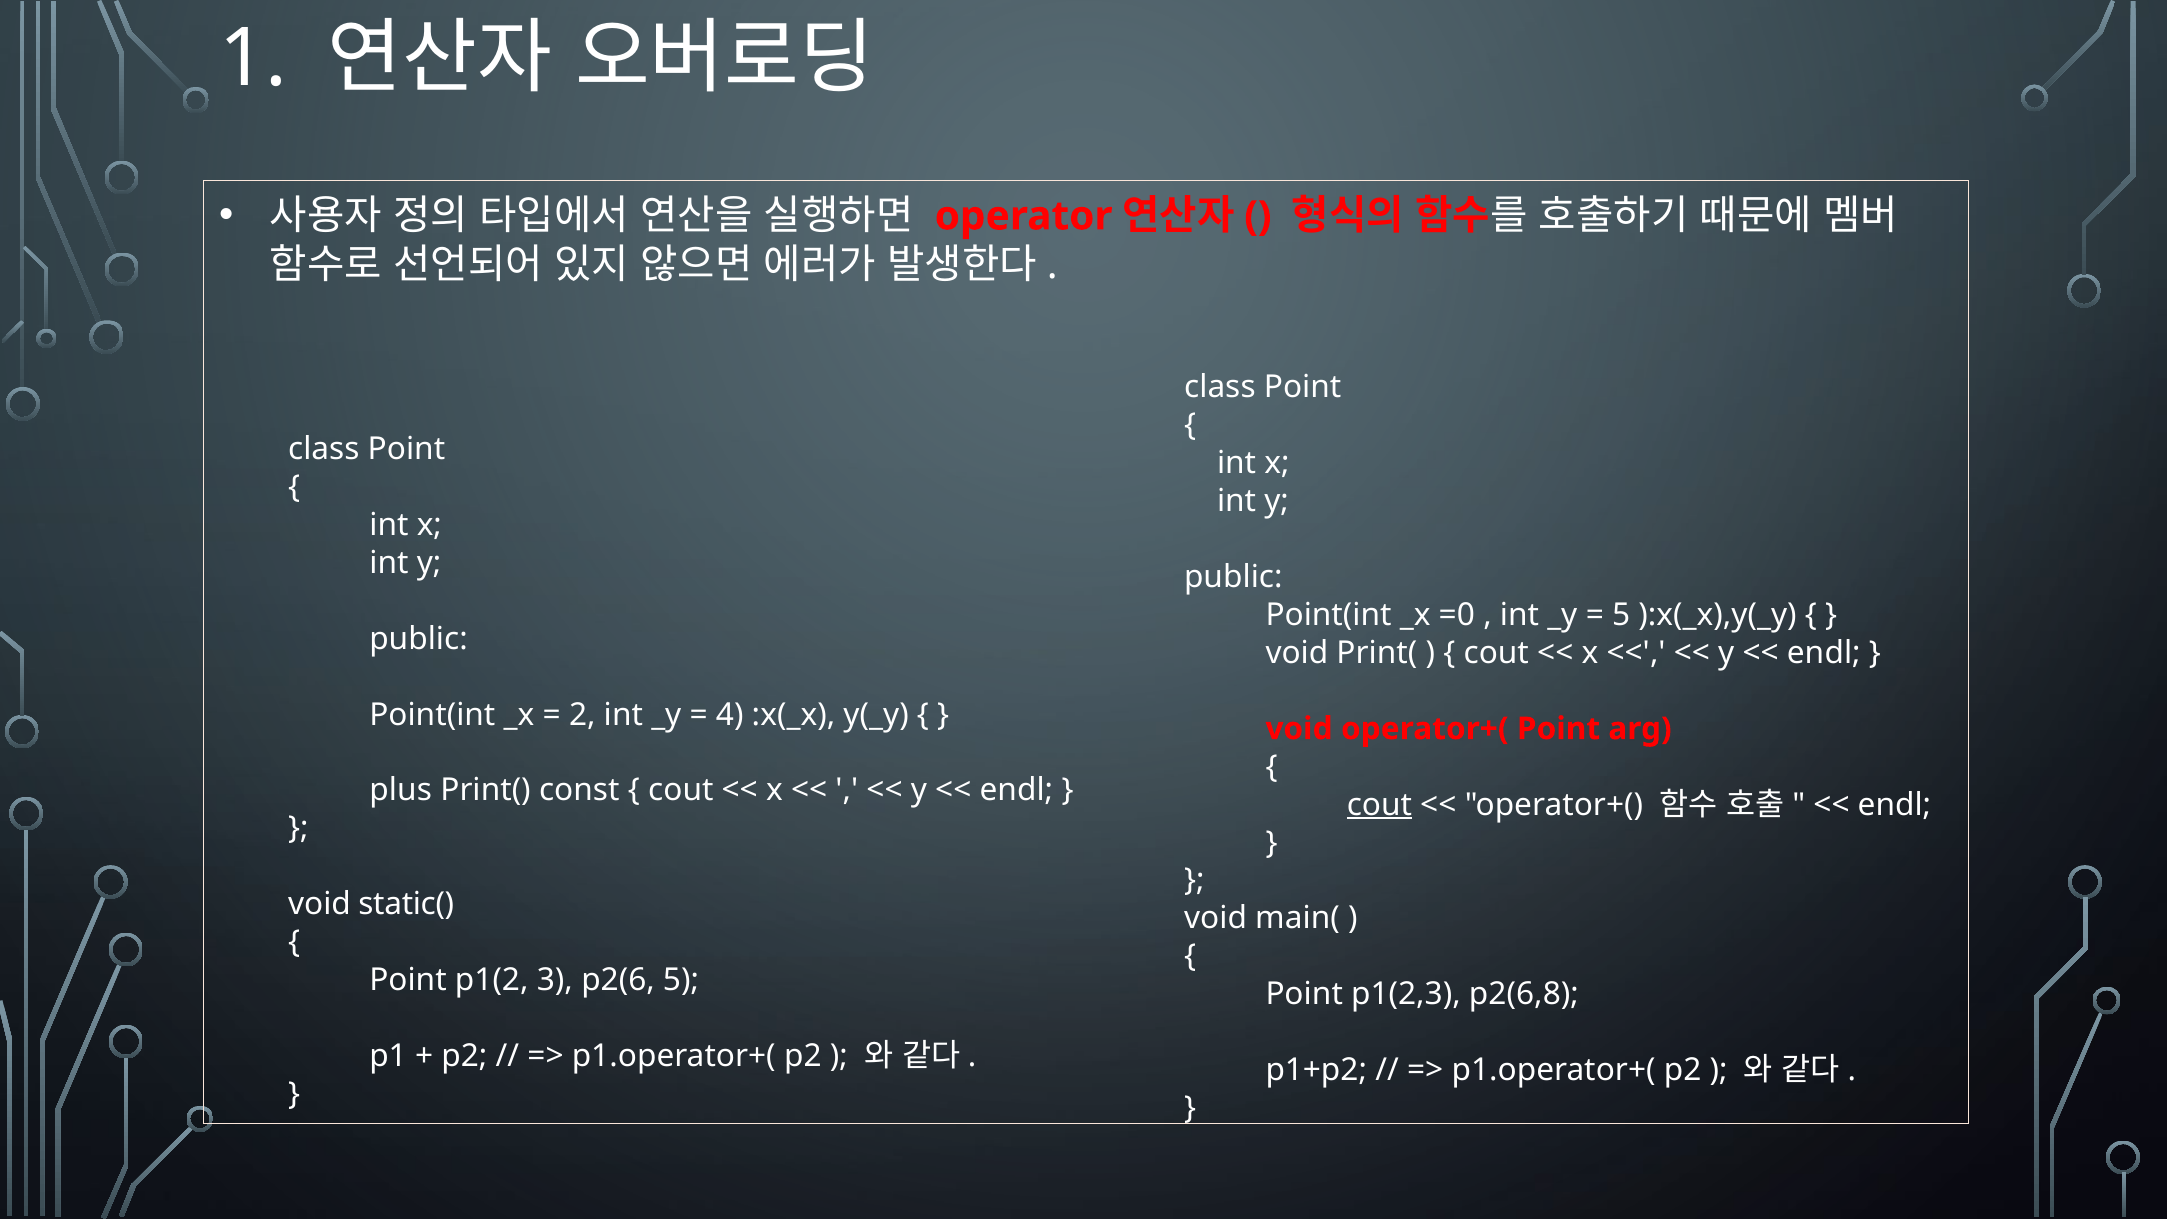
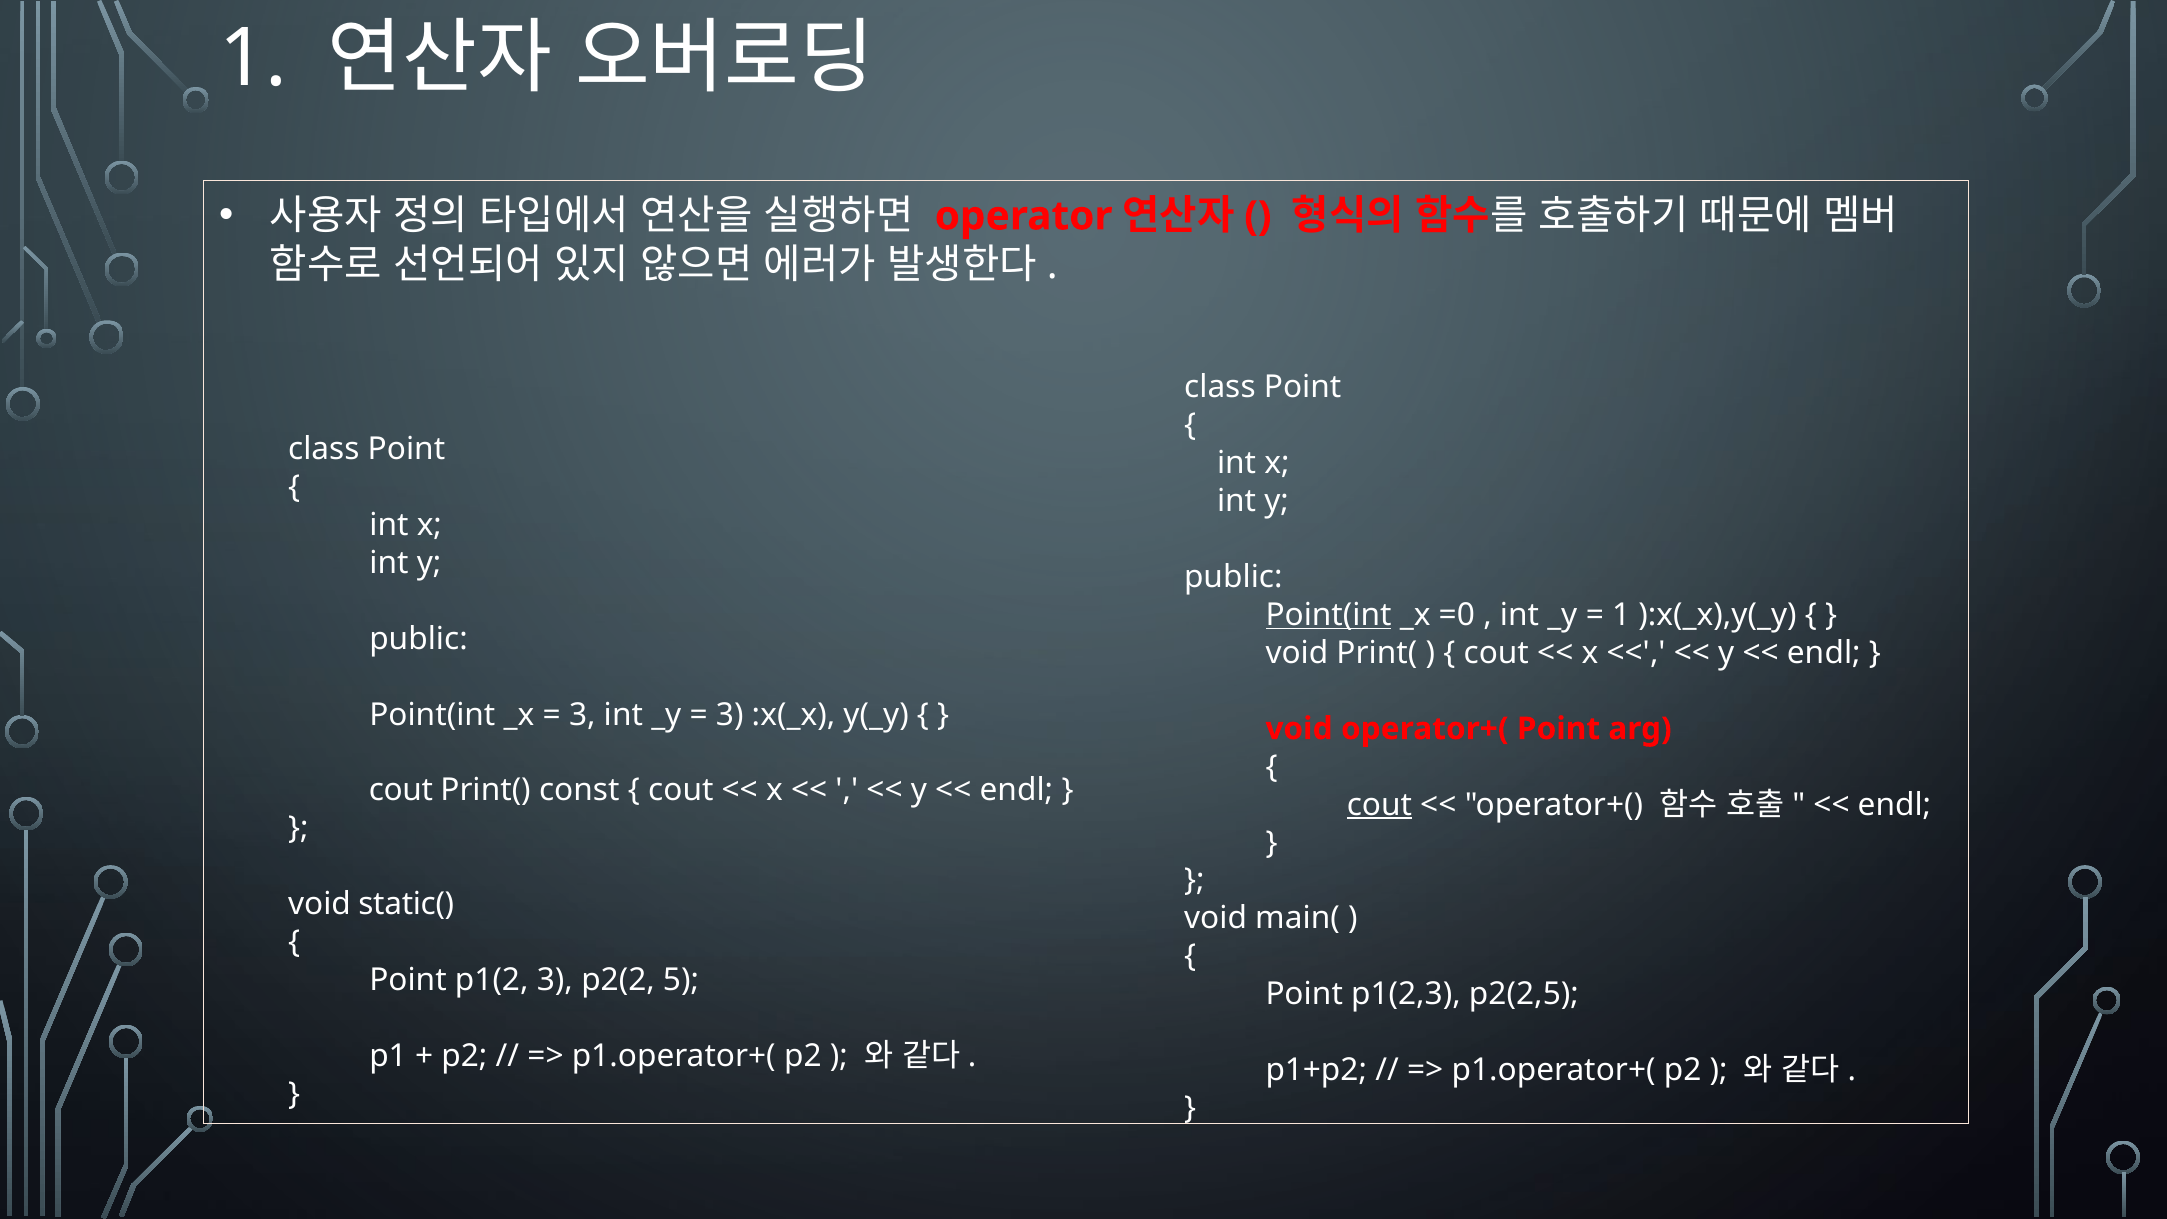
Point(int underline: none -> present (1328, 615)
5: 5 -> 1 (1621, 615)
2: 2 -> 3 (582, 715)
4: 4 -> 3 (730, 715)
plus: plus -> cout (401, 790)
p2(6: p2(6 -> p2(2 (618, 980)
p2(6,8: p2(6,8 -> p2(2,5 (1524, 994)
